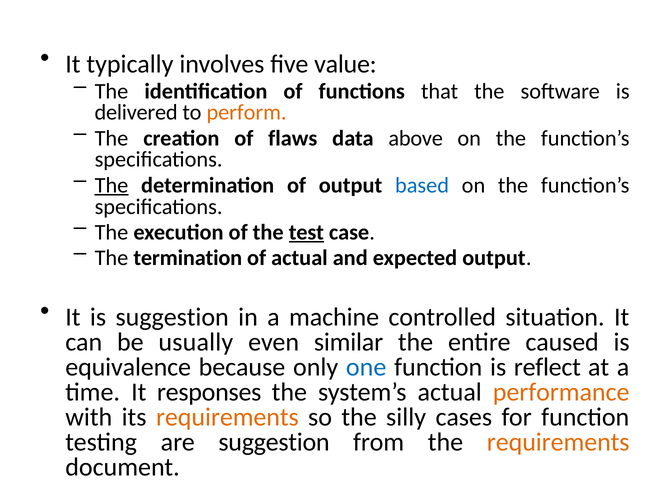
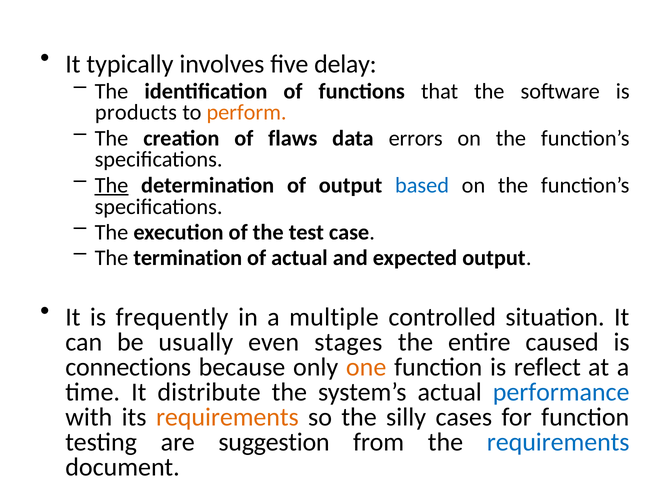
value: value -> delay (345, 64)
delivered: delivered -> products (136, 113)
above: above -> errors (416, 138)
test underline: present -> none (306, 232)
is suggestion: suggestion -> frequently (172, 318)
machine: machine -> multiple (334, 318)
similar: similar -> stages (348, 343)
equivalence: equivalence -> connections (128, 368)
one colour: blue -> orange (366, 368)
responses: responses -> distribute (209, 393)
performance colour: orange -> blue (561, 393)
requirements colour: orange -> blue (558, 443)
